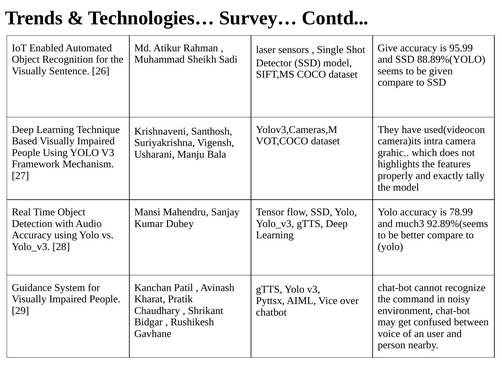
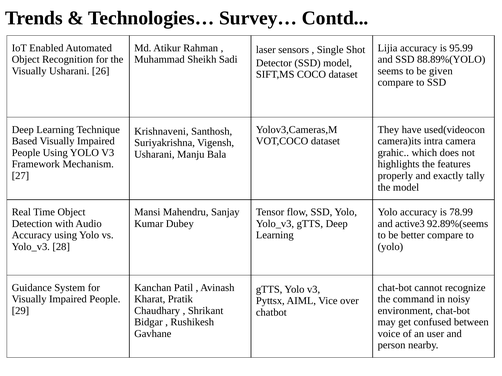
Give: Give -> Lijia (388, 48)
Visually Sentence: Sentence -> Usharani (69, 71)
much3: much3 -> active3 (410, 224)
